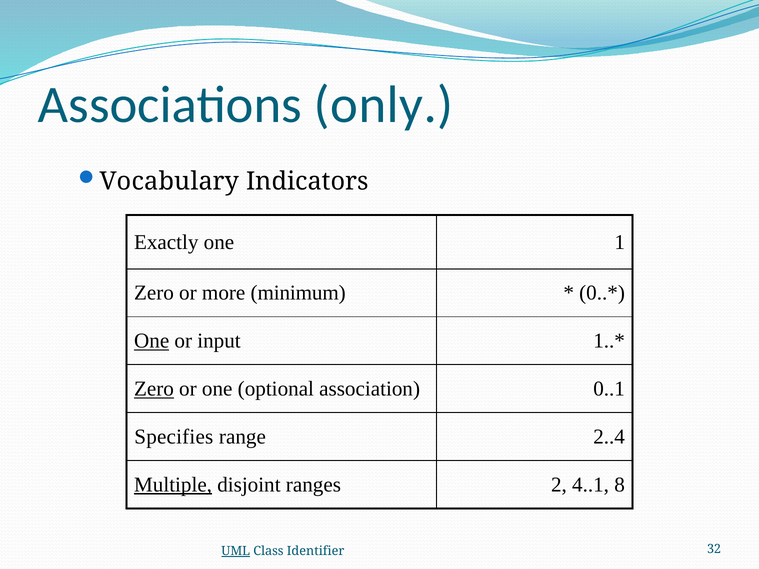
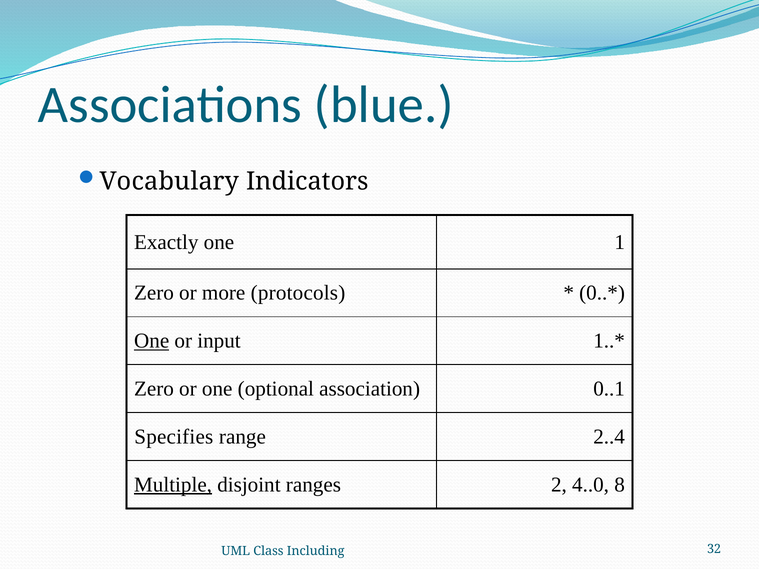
only: only -> blue (384, 105)
minimum: minimum -> protocols (298, 293)
Zero underline: present -> none (154, 389)
4..1: 4..1 -> 4..0 (591, 485)
UML underline: present -> none (236, 551)
Identifier: Identifier -> Including (316, 551)
